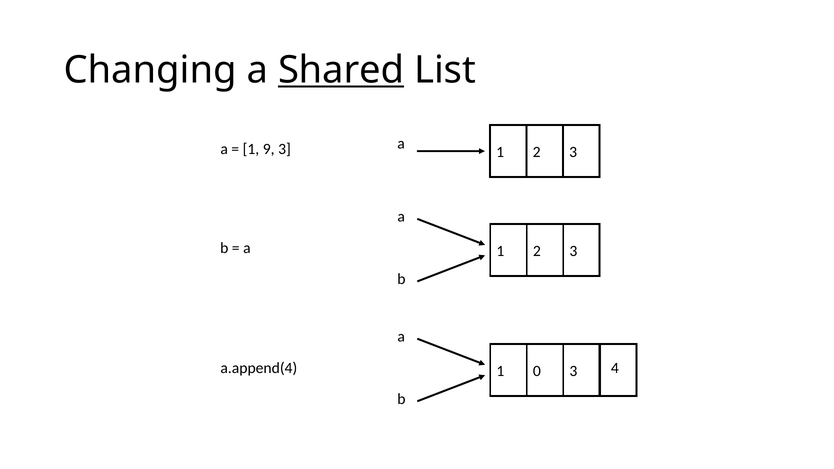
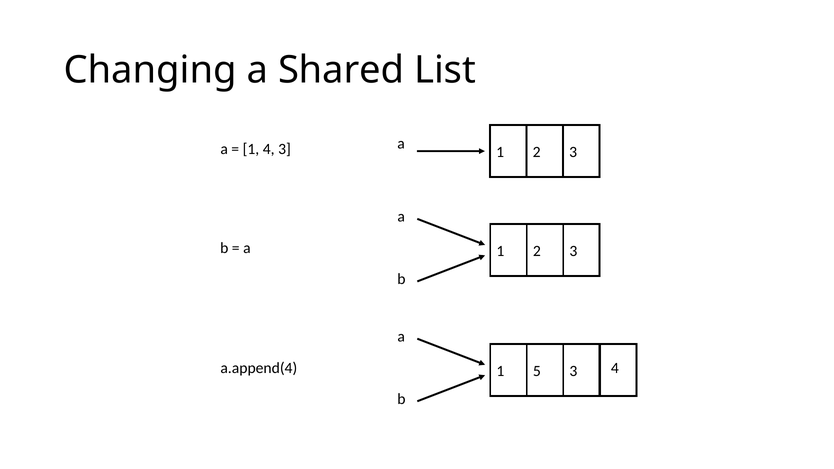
Shared underline: present -> none (341, 70)
1 9: 9 -> 4 (269, 149)
0: 0 -> 5 (537, 371)
